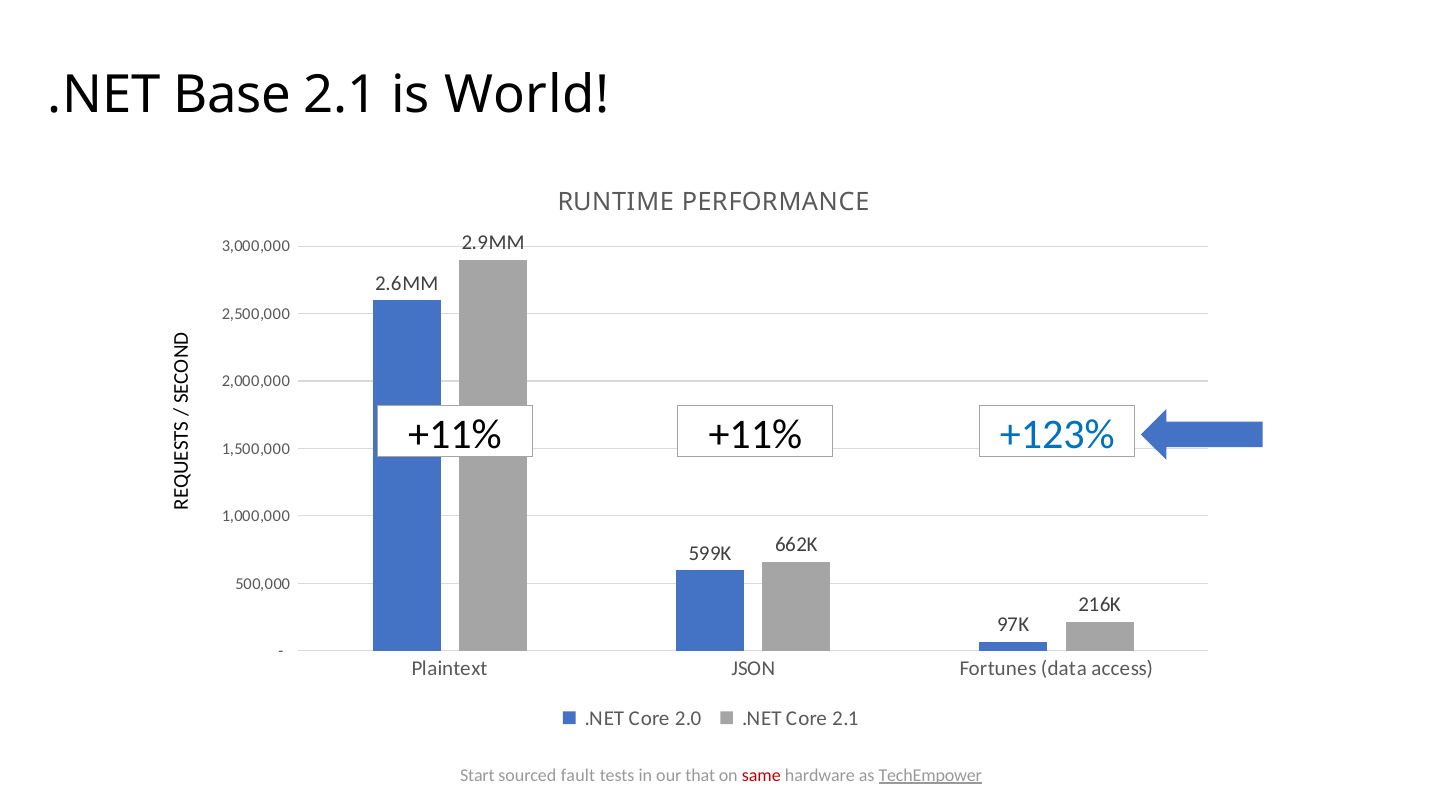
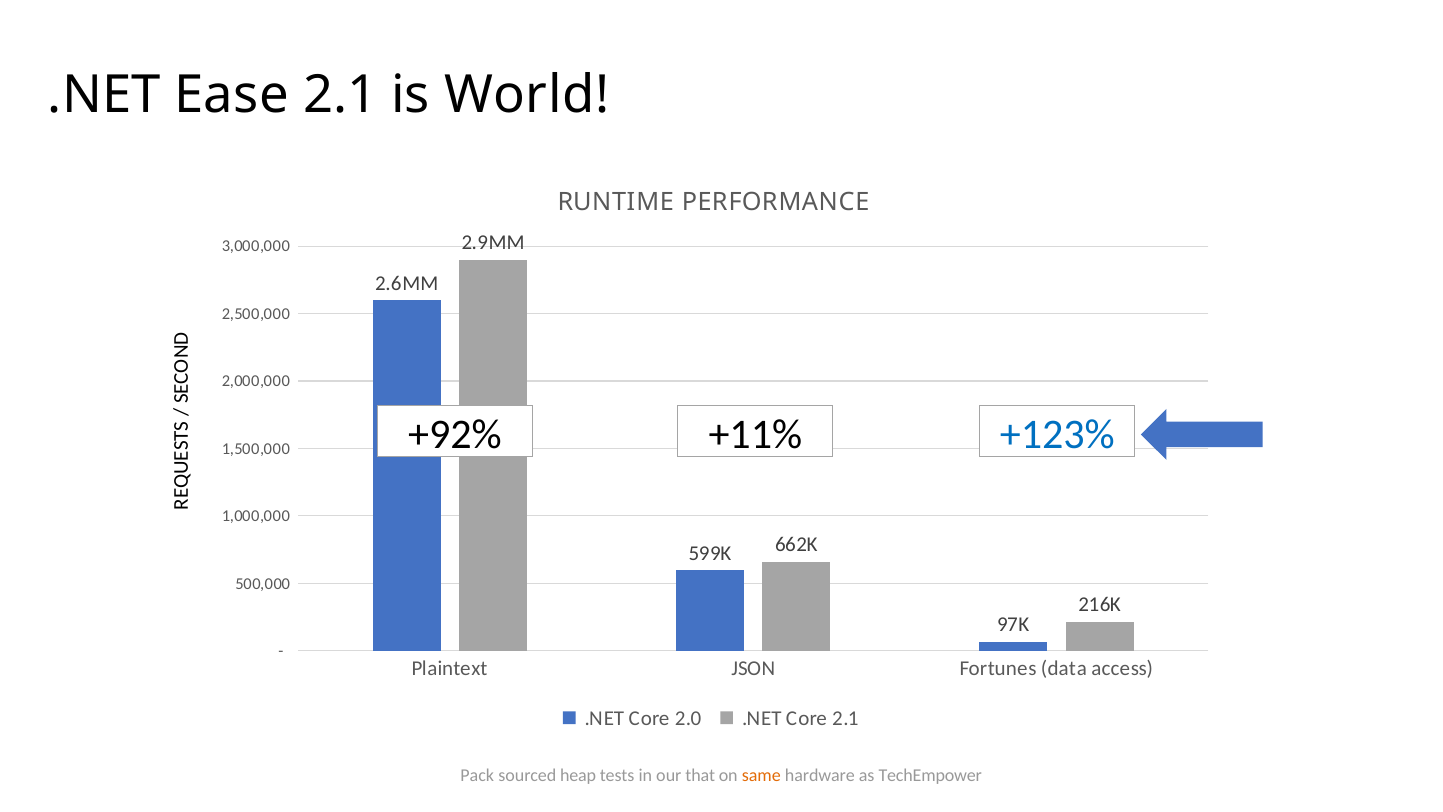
Base: Base -> Ease (232, 95)
+11%: +11% -> +92% (455, 434)
Start: Start -> Pack (477, 775)
fault: fault -> heap (578, 775)
same colour: red -> orange (761, 775)
TechEmpower underline: present -> none (930, 775)
